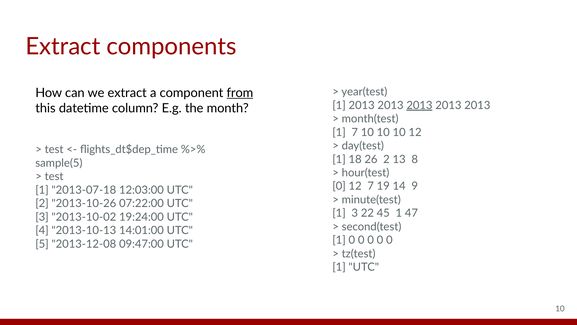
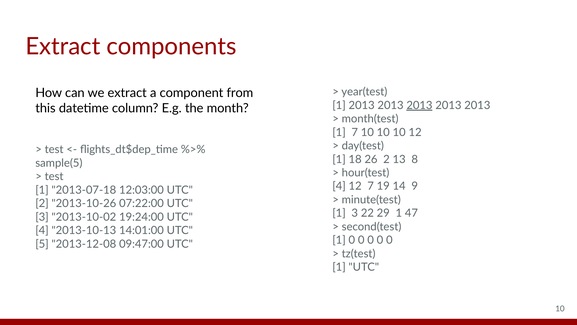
from underline: present -> none (240, 93)
0: 0 -> 4 (339, 186)
45: 45 -> 29 (383, 213)
